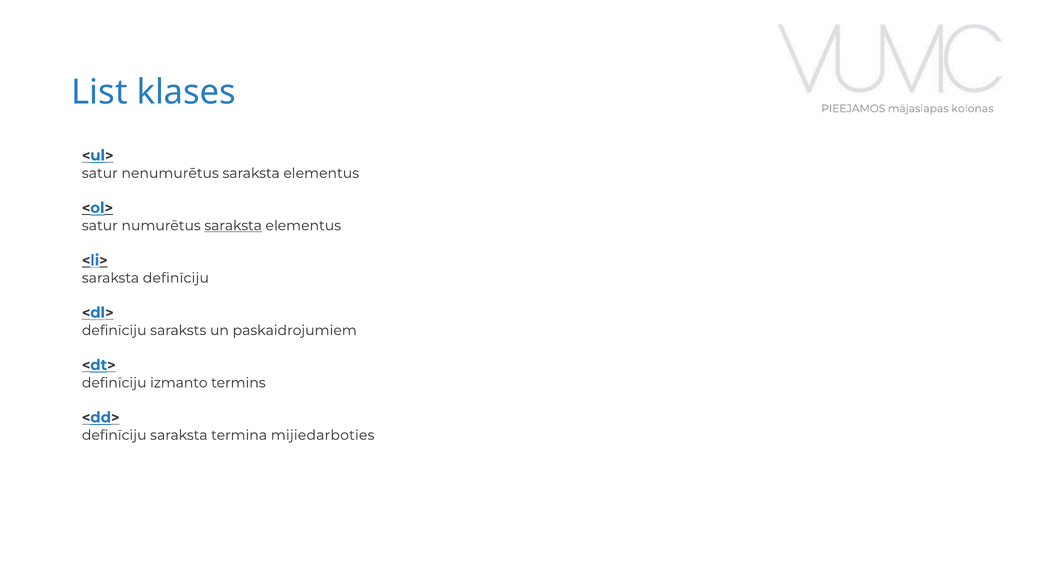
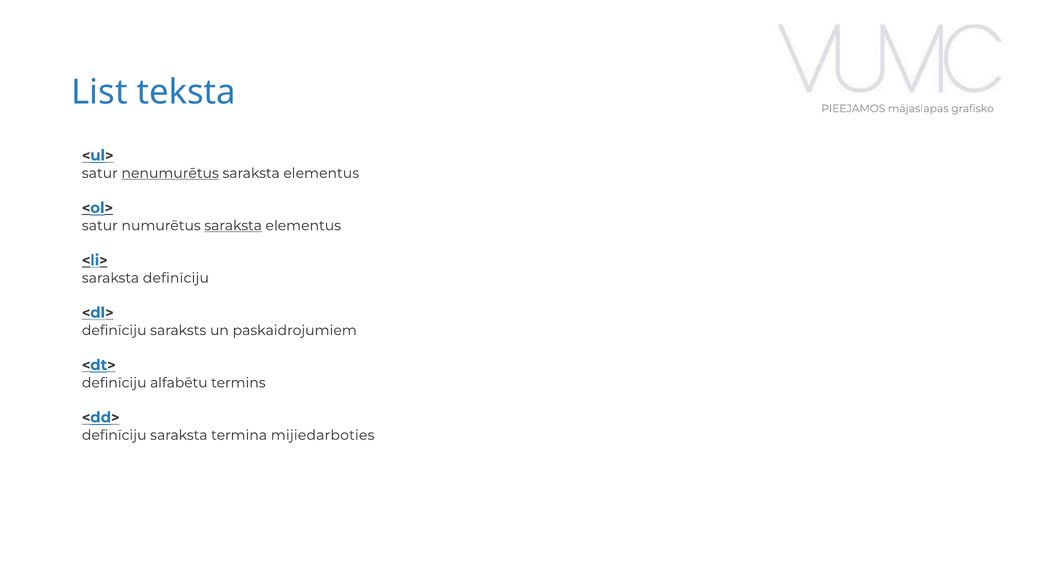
klases: klases -> teksta (186, 92)
kolonas: kolonas -> grafisko (973, 109)
nenumurētus underline: none -> present (170, 173)
izmanto: izmanto -> alfabētu (179, 382)
